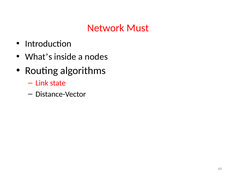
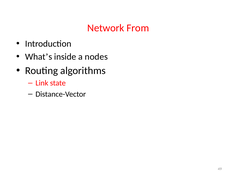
Must: Must -> From (138, 28)
